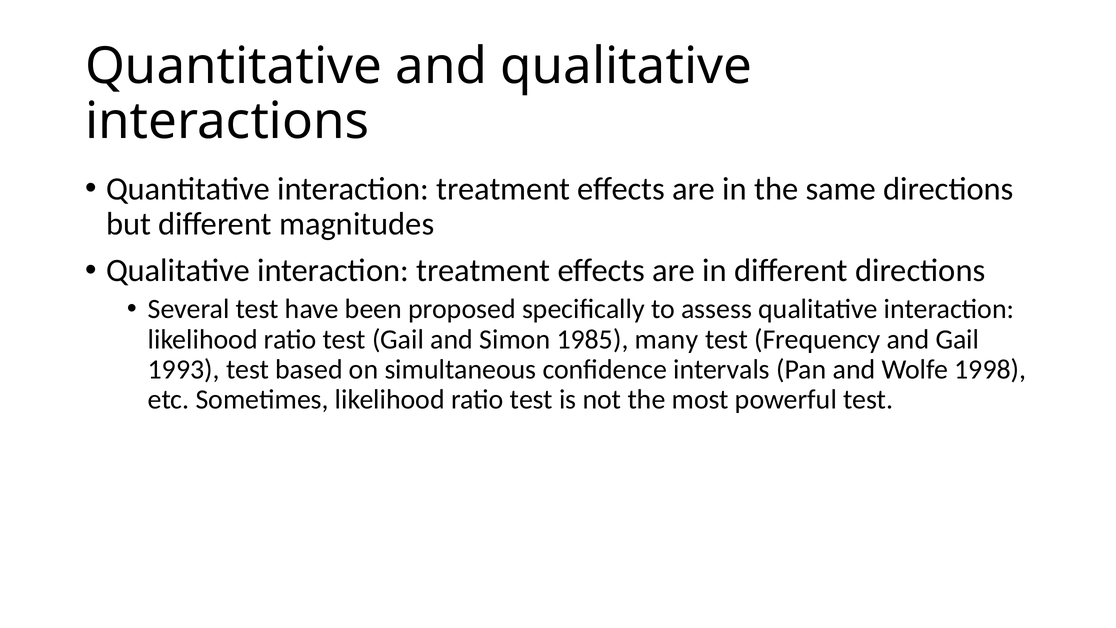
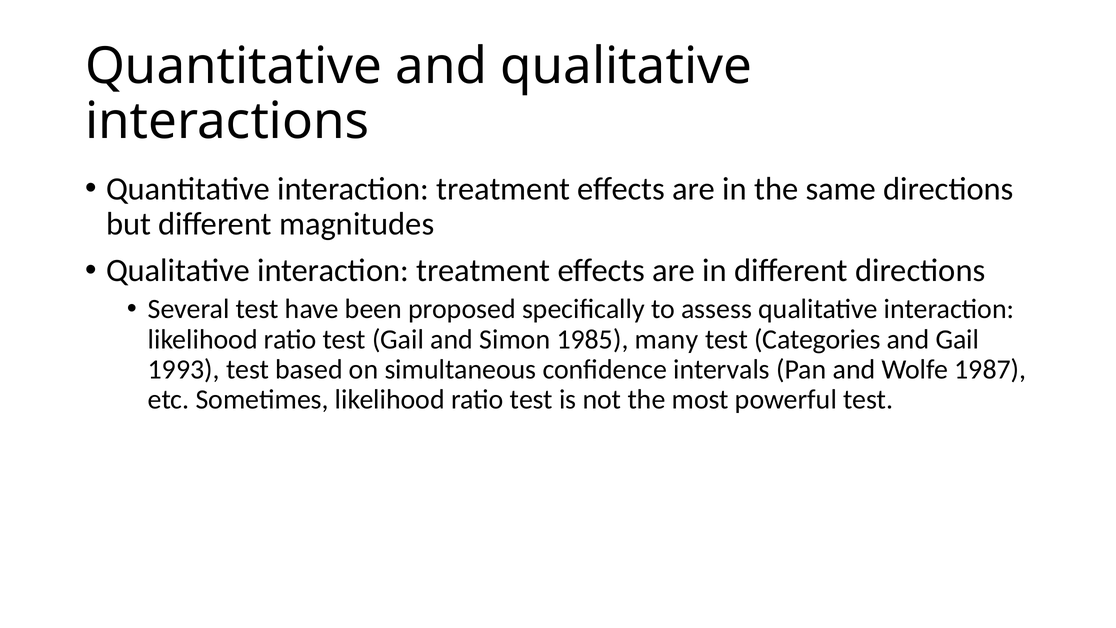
Frequency: Frequency -> Categories (817, 339)
1998: 1998 -> 1987 (990, 369)
